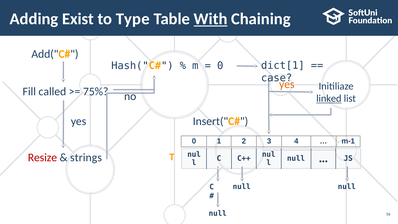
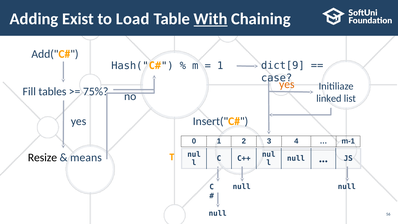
Type: Type -> Load (133, 19)
dict[1: dict[1 -> dict[9 (283, 65)
0: 0 -> 1 (220, 66)
called: called -> tables (52, 91)
linked underline: present -> none (329, 99)
Resize colour: red -> black (42, 157)
strings: strings -> means (86, 157)
